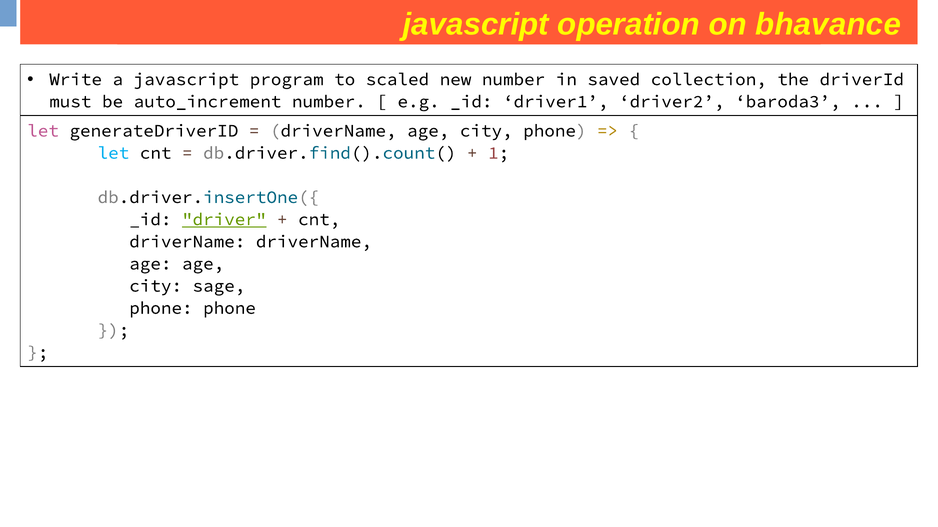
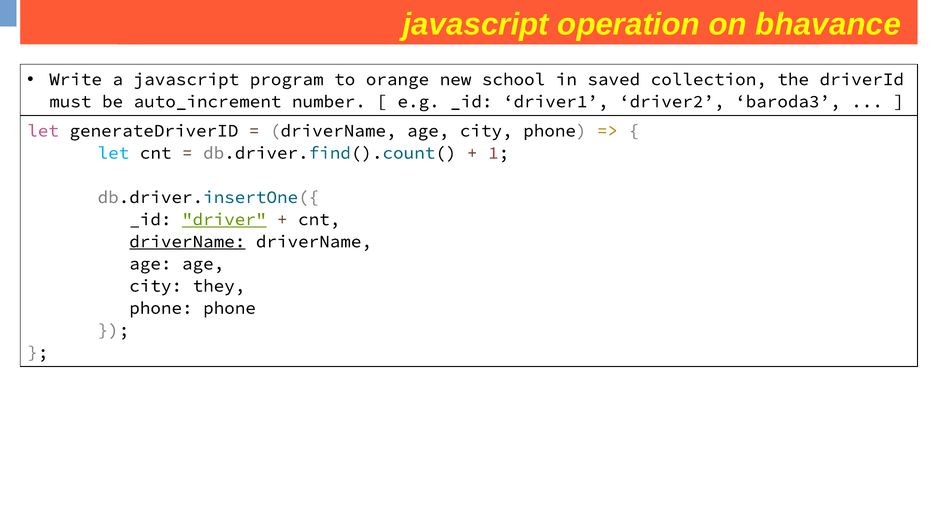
scaled: scaled -> orange (397, 79)
new number: number -> school (514, 79)
driverName underline: none -> present (187, 242)
sage: sage -> they (219, 286)
